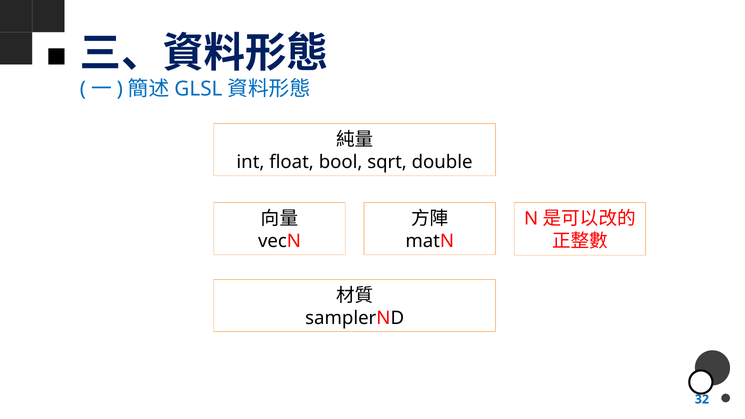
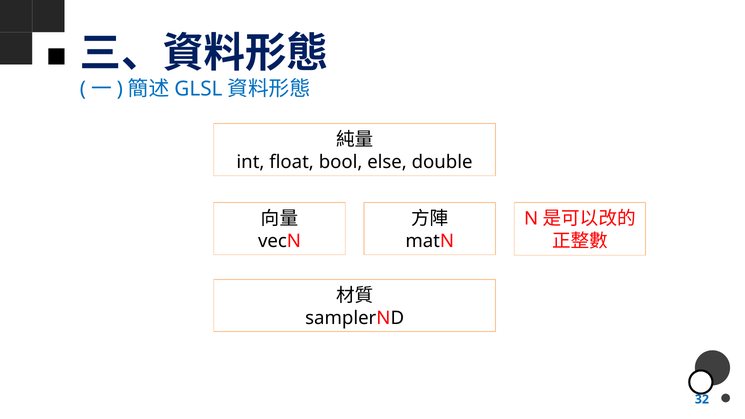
sqrt: sqrt -> else (387, 162)
